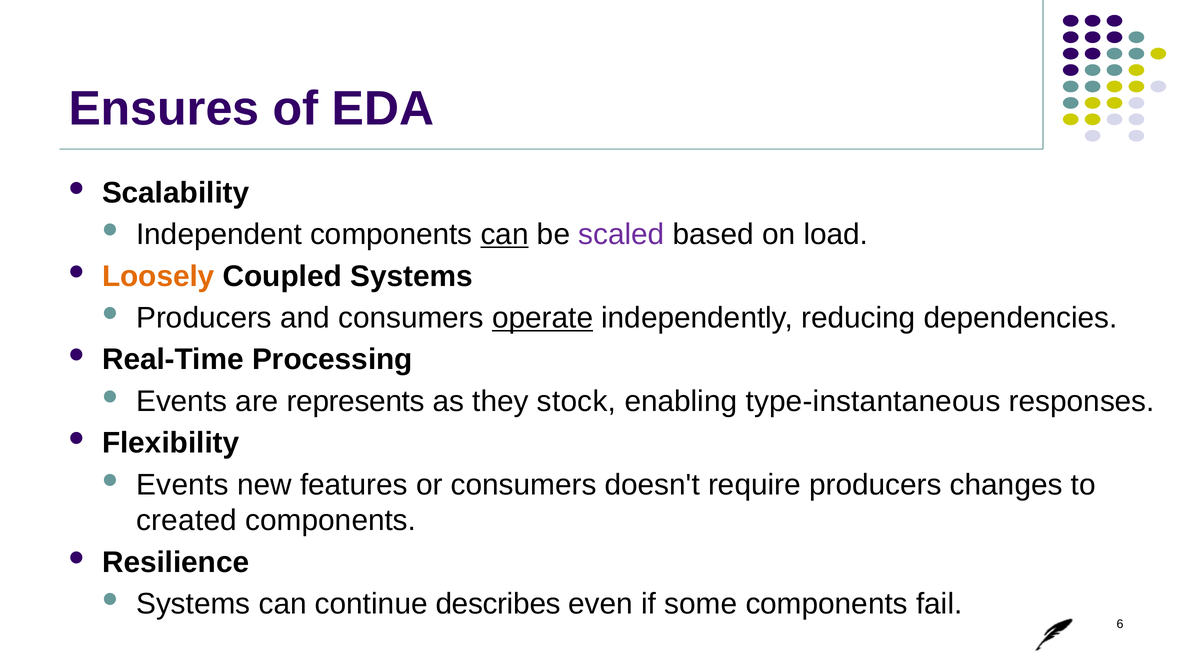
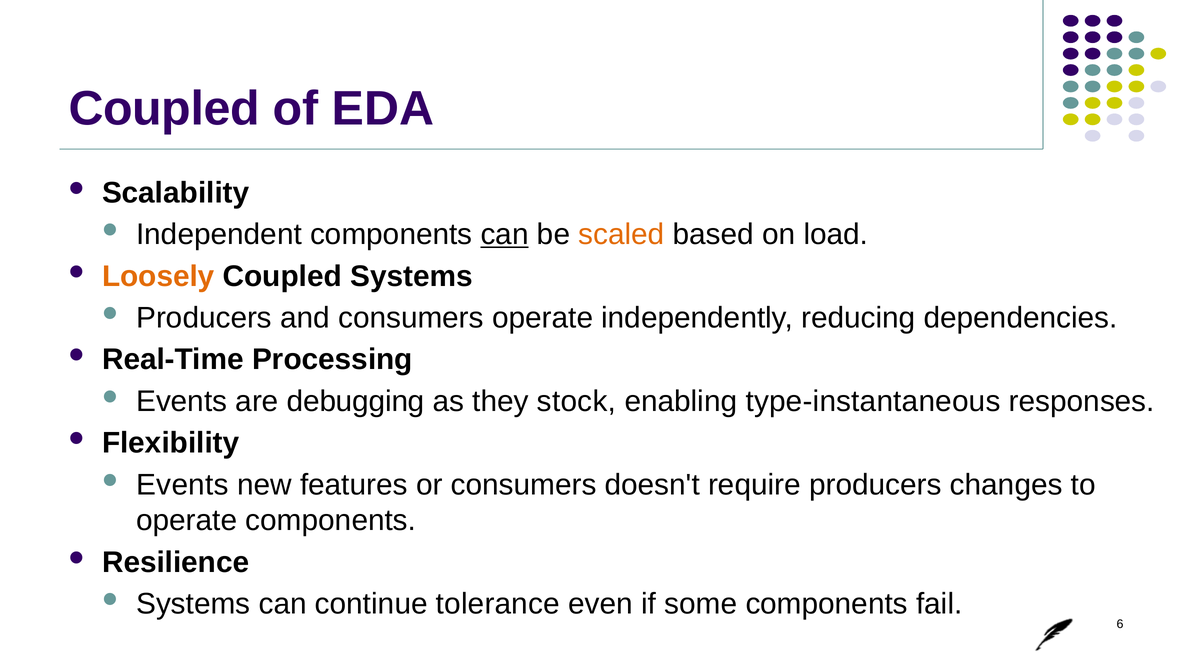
Ensures: Ensures -> Coupled (164, 108)
scaled colour: purple -> orange (621, 234)
operate underline: present -> none (543, 318)
represents: represents -> debugging (356, 401)
created: created -> operate (187, 520)
describes: describes -> tolerance (498, 604)
